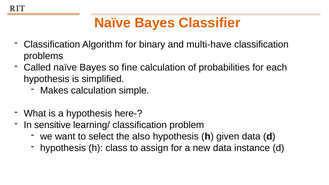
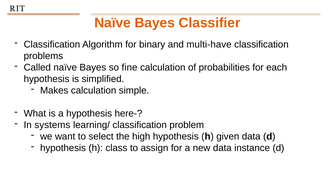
sensitive: sensitive -> systems (52, 125)
also: also -> high (141, 137)
